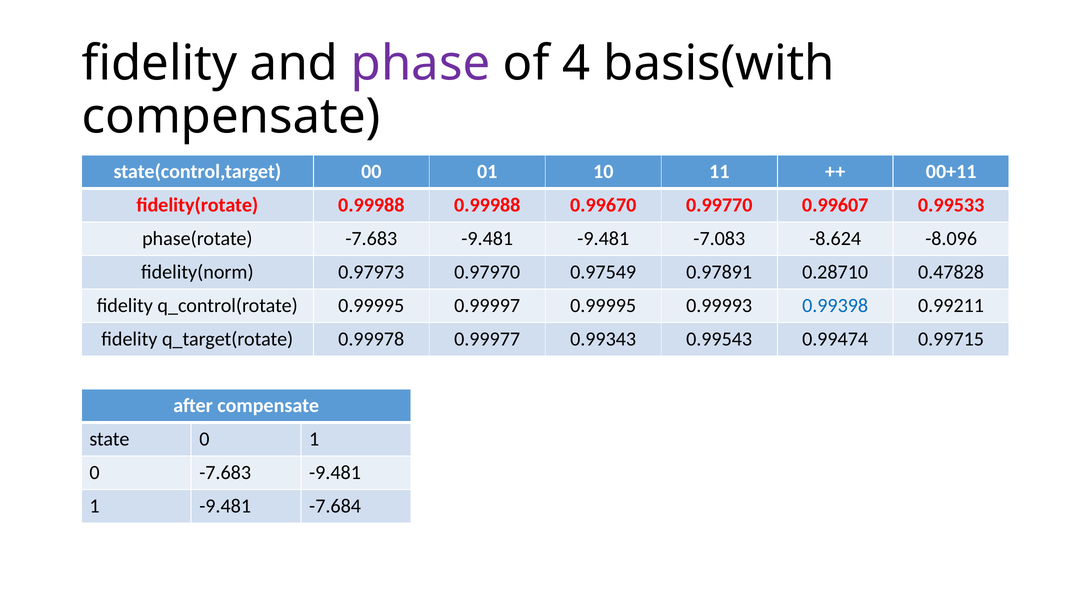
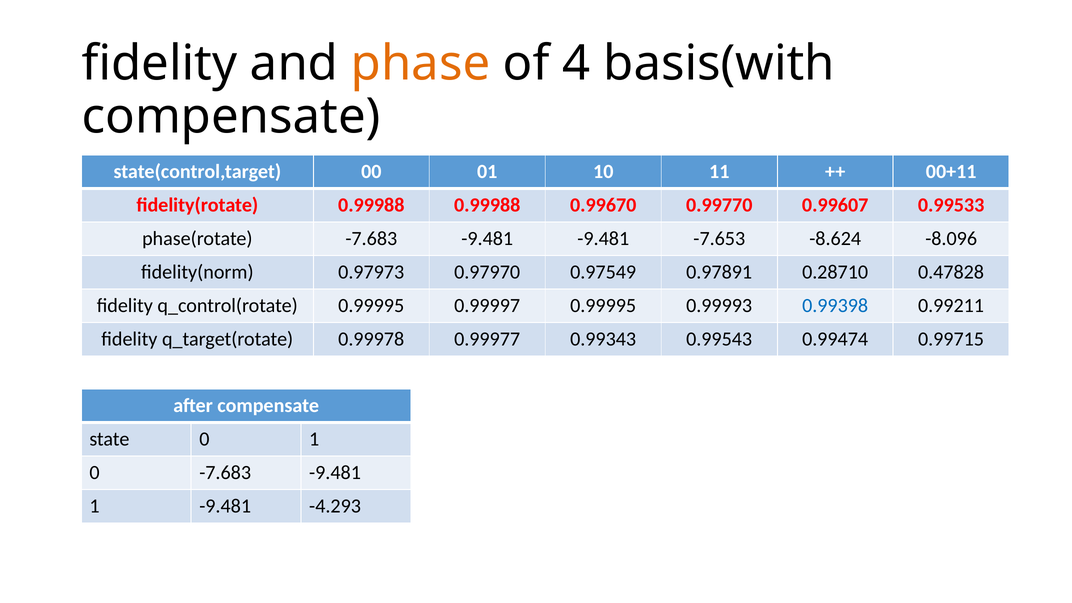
phase colour: purple -> orange (421, 64)
-7.083: -7.083 -> -7.653 (719, 239)
-7.684: -7.684 -> -4.293 (335, 506)
